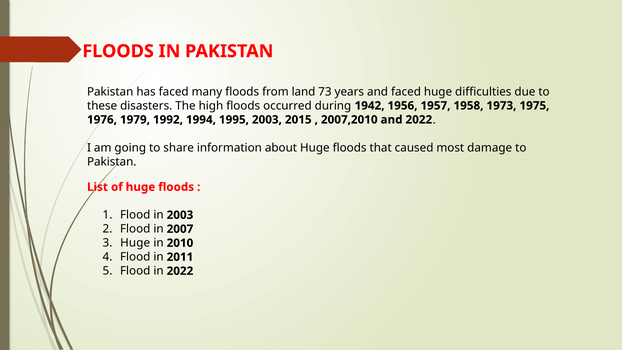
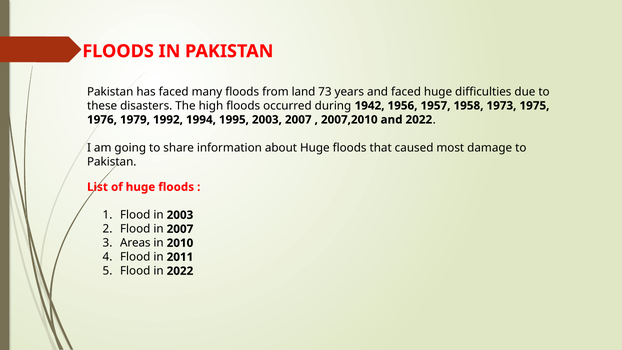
2003 2015: 2015 -> 2007 (298, 120)
Huge: Huge -> Areas (135, 243)
